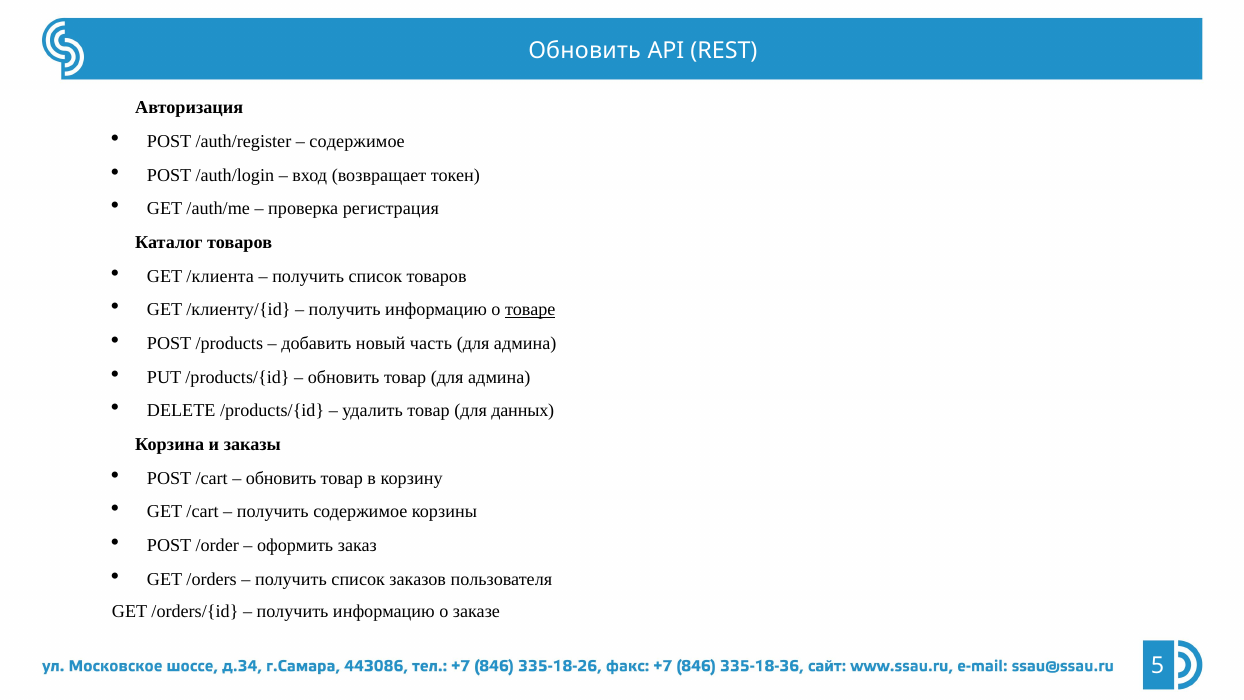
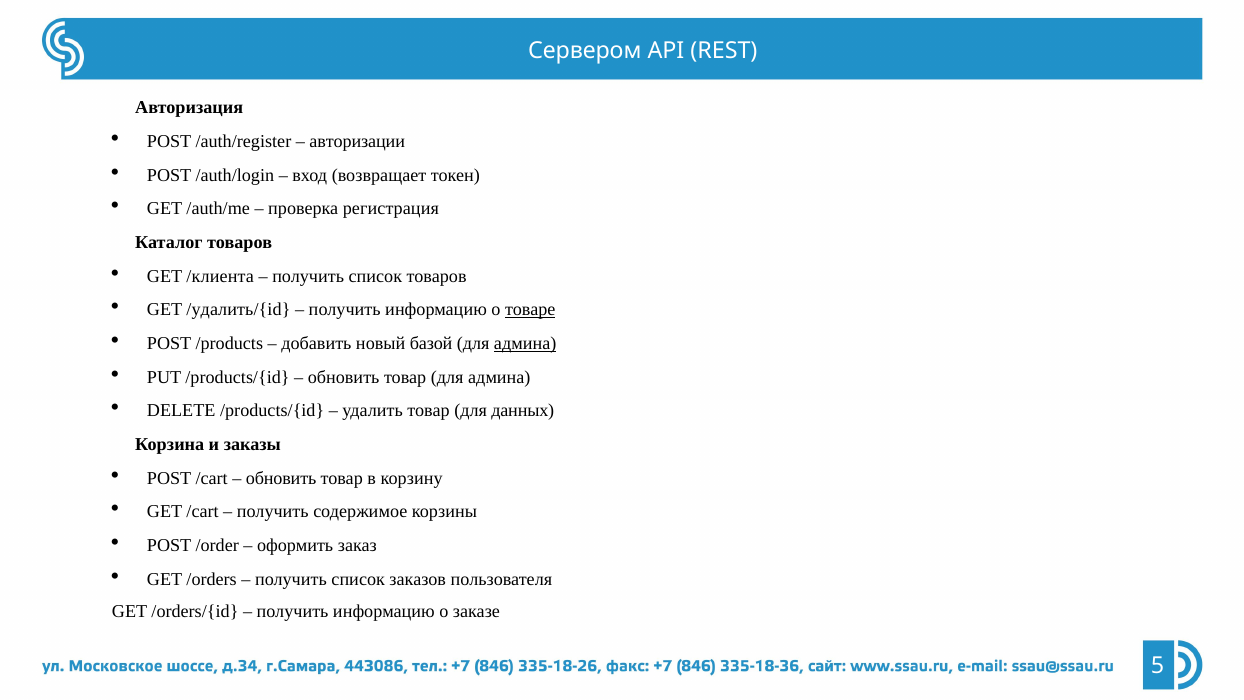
Обновить: Обновить -> Сервером (585, 51)
содержимое: содержимое -> авторизации (357, 141)
/клиенту/{id: /клиенту/{id -> /удалить/{id (238, 310)
часть: часть -> базой (431, 343)
админа underline: none -> present (525, 343)
